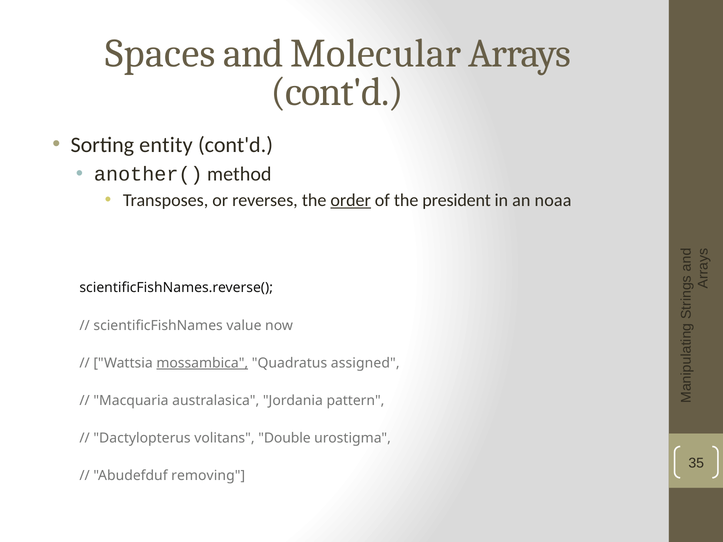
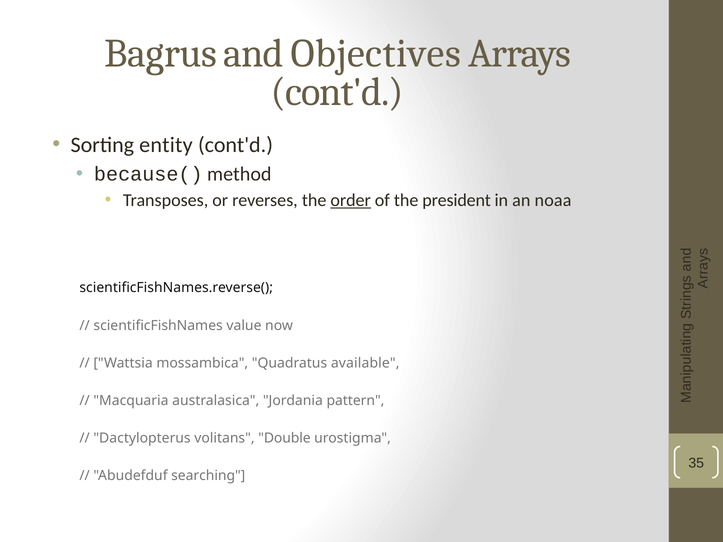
Spaces: Spaces -> Bagrus (161, 54)
Molecular: Molecular -> Objectives (376, 54)
another(: another( -> because( (148, 174)
mossambica underline: present -> none (202, 363)
assigned: assigned -> available (365, 363)
removing: removing -> searching (208, 476)
